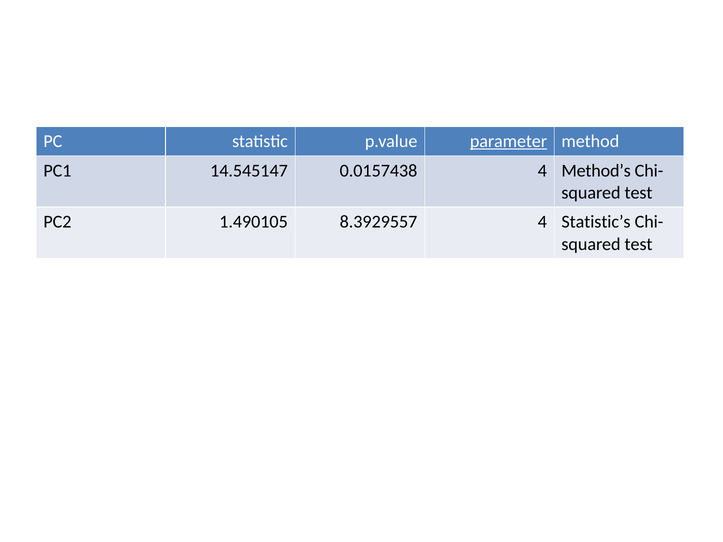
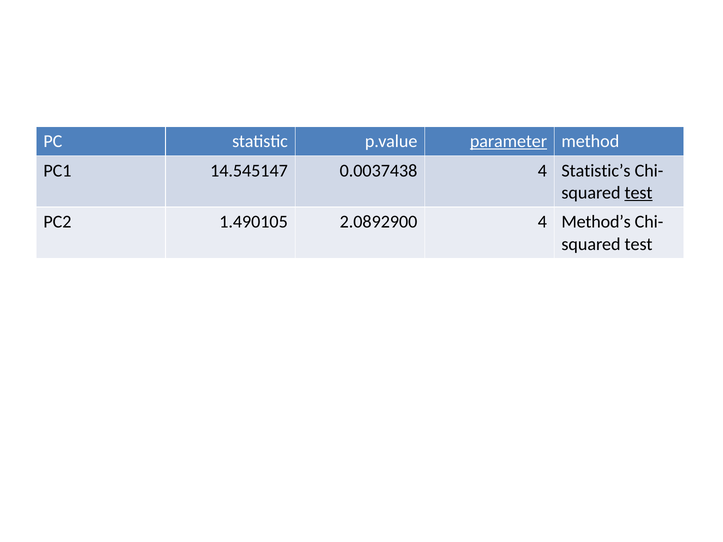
0.0157438: 0.0157438 -> 0.0037438 (379, 171)
Method’s: Method’s -> Statistic’s (596, 171)
test underline: none -> present (639, 193)
8.3929557: 8.3929557 -> 2.0892900 (379, 222)
Statistic’s: Statistic’s -> Method’s (596, 222)
